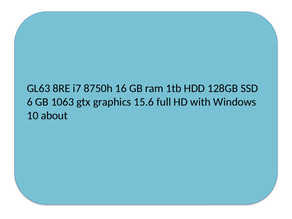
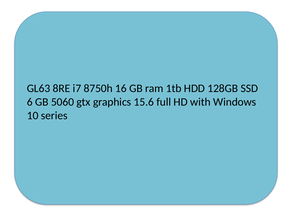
1063: 1063 -> 5060 (63, 102)
about: about -> series (54, 116)
